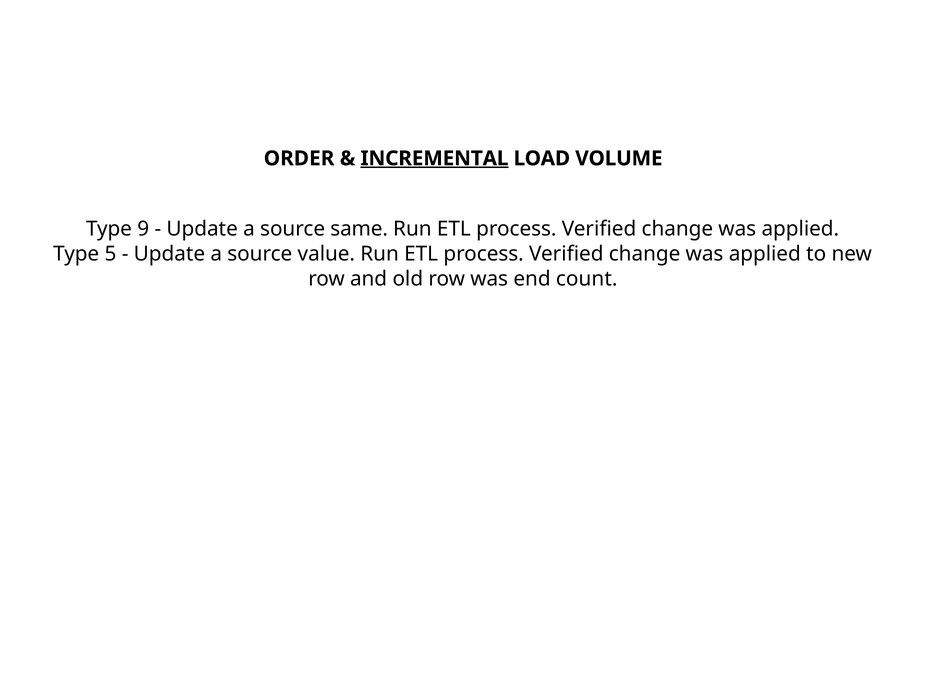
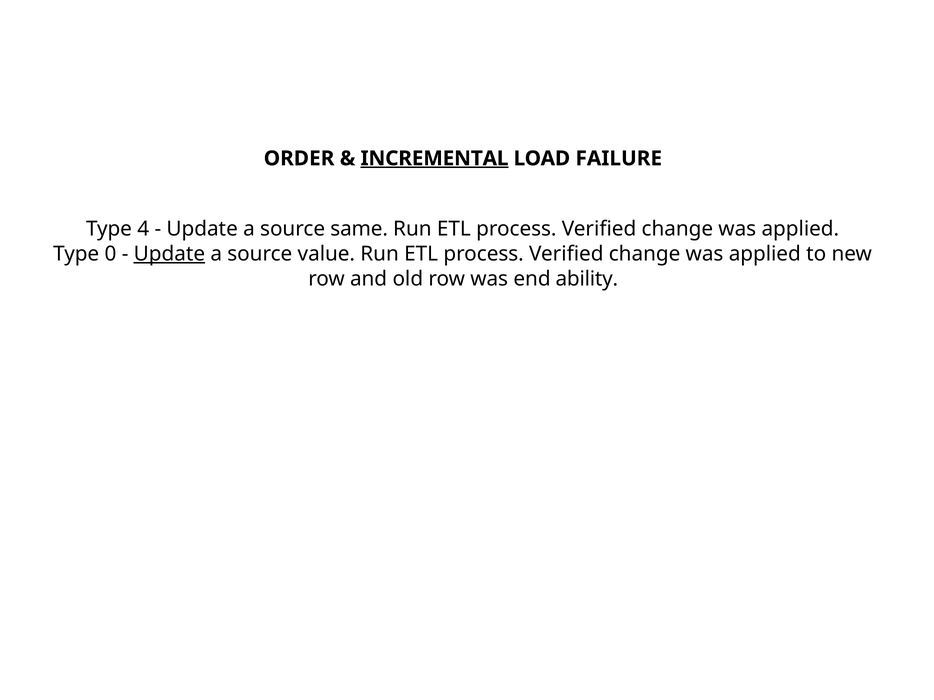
VOLUME: VOLUME -> FAILURE (619, 159)
9: 9 -> 4 (143, 229)
5: 5 -> 0 (110, 254)
Update underline: none -> present (169, 254)
count: count -> ability (587, 279)
